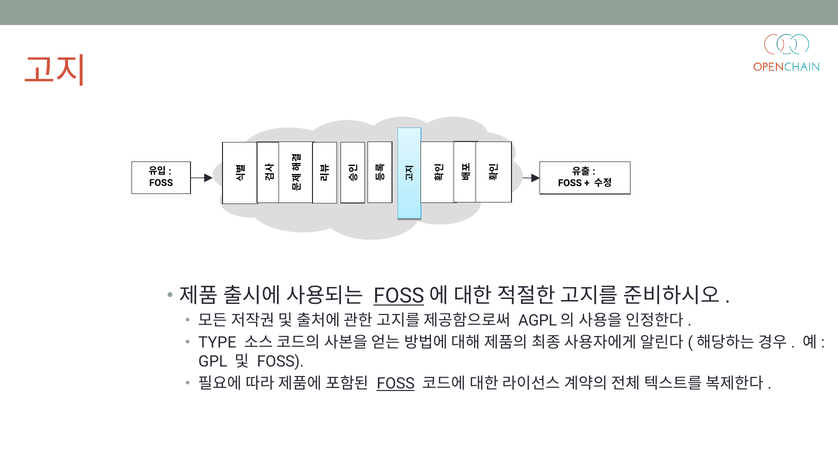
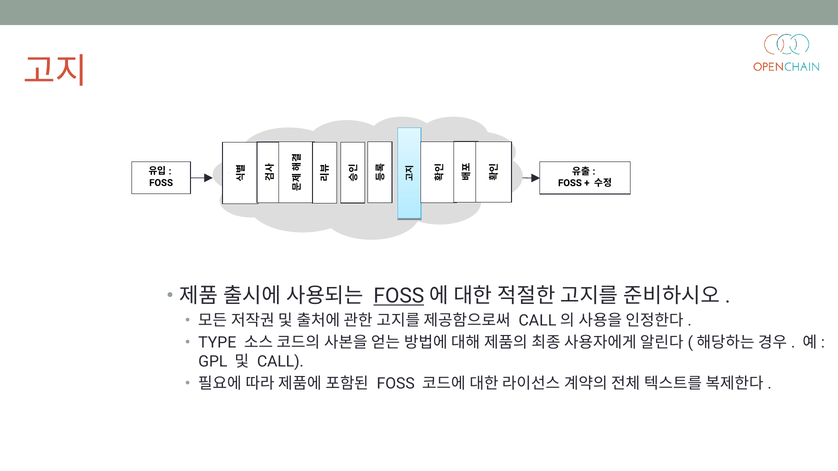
AGPL: AGPL -> CALL (537, 321)
FOSS: FOSS -> CALL (280, 362)
FOSS underline: present -> none (396, 384)
